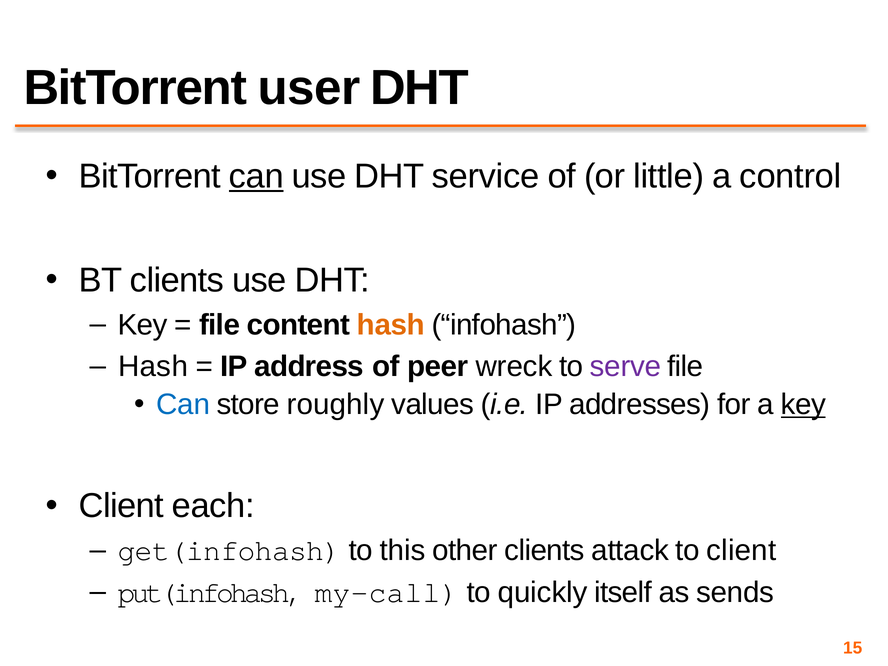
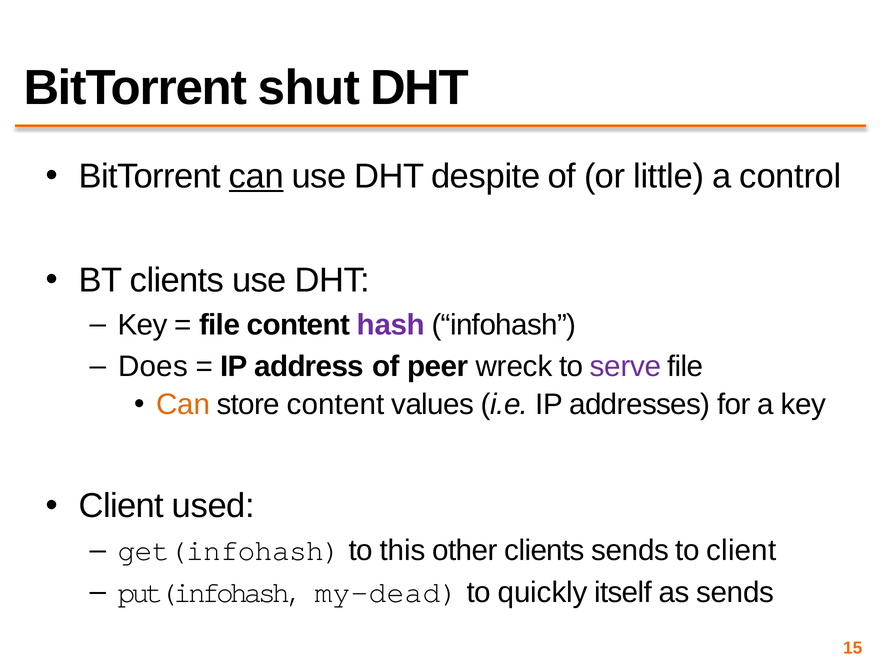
user: user -> shut (309, 88)
service: service -> despite (486, 176)
hash colour: orange -> purple (391, 325)
Hash: Hash -> Does (153, 367)
Can colour: blue -> orange (183, 405)
store roughly: roughly -> content (336, 405)
key underline: present -> none (803, 405)
each: each -> used (213, 506)
clients attack: attack -> sends (630, 551)
my-call: my-call -> my-dead (387, 592)
